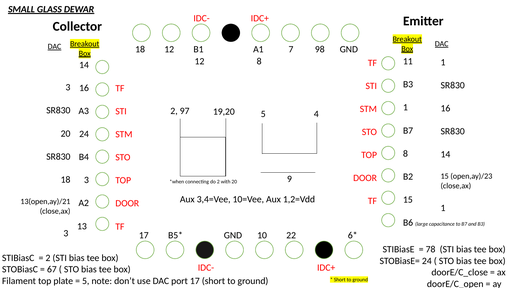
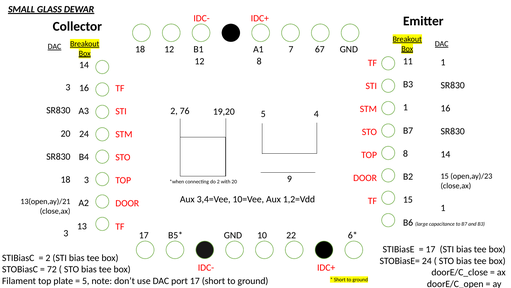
98: 98 -> 67 (320, 49)
97: 97 -> 76 (185, 111)
78: 78 -> 17 (431, 249)
67: 67 -> 72 (52, 269)
